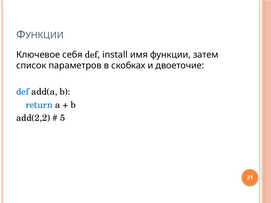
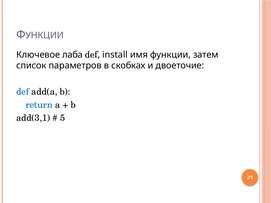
себя: себя -> лаба (73, 55)
add(2,2: add(2,2 -> add(3,1 (33, 118)
